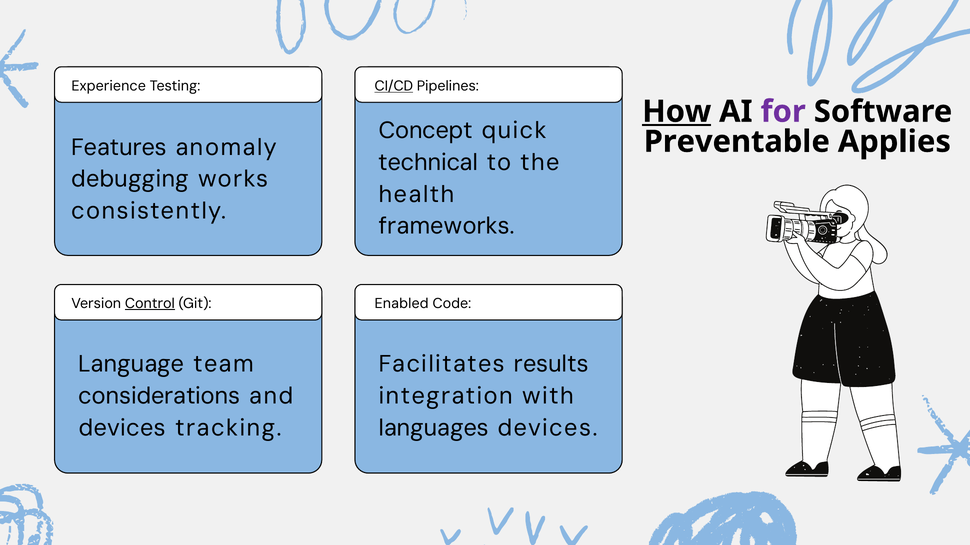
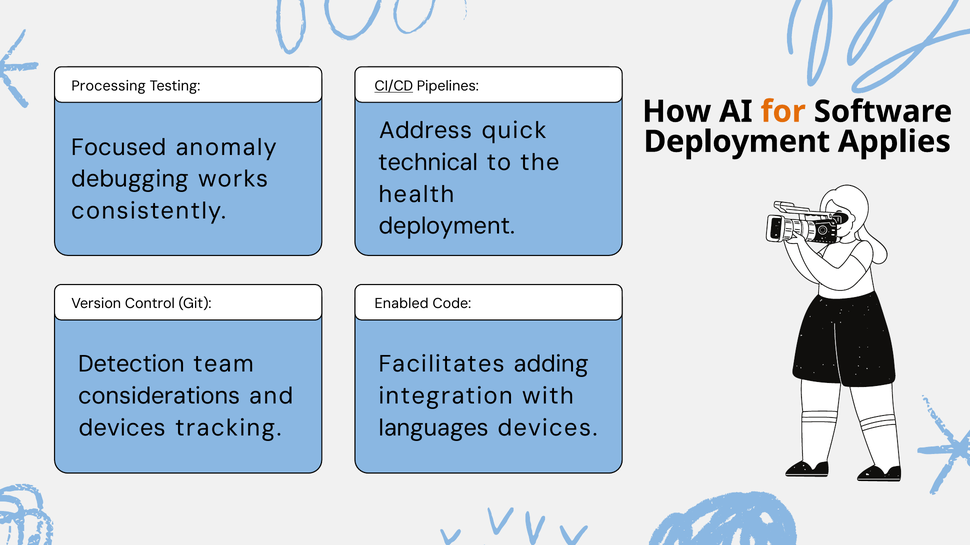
Experience: Experience -> Processing (109, 86)
How underline: present -> none (677, 112)
for colour: purple -> orange (783, 112)
Concept: Concept -> Address (426, 131)
Preventable: Preventable -> Deployment (737, 142)
Features: Features -> Focused (119, 147)
frameworks: frameworks -> deployment (447, 226)
Control underline: present -> none (150, 304)
Language: Language -> Detection (131, 365)
results: results -> adding (551, 365)
